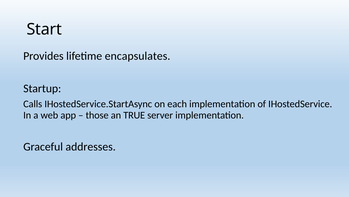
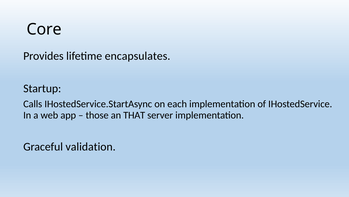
Start: Start -> Core (44, 29)
TRUE: TRUE -> THAT (134, 115)
addresses: addresses -> validation (91, 146)
